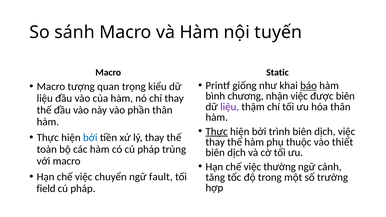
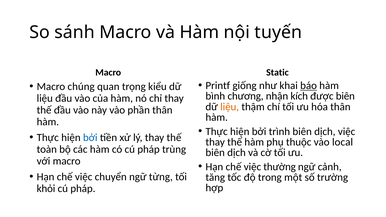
tượng: tượng -> chúng (81, 87)
nhận việc: việc -> kích (299, 96)
liệu colour: purple -> orange (230, 107)
Thực underline: present -> none (217, 131)
thiết: thiết -> local (343, 142)
fault: fault -> từng (161, 177)
field: field -> khỏi (46, 189)
